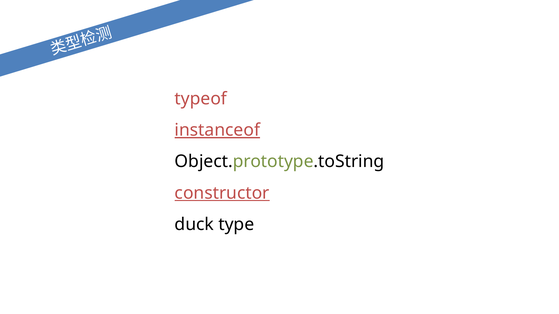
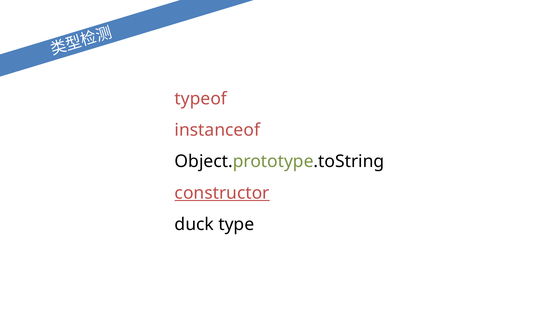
instanceof underline: present -> none (217, 130)
